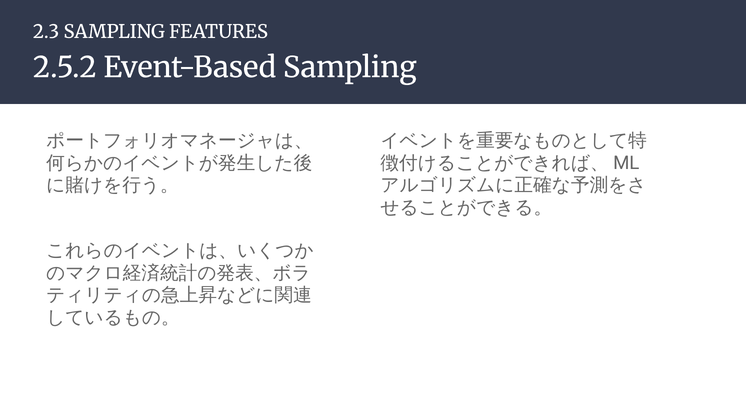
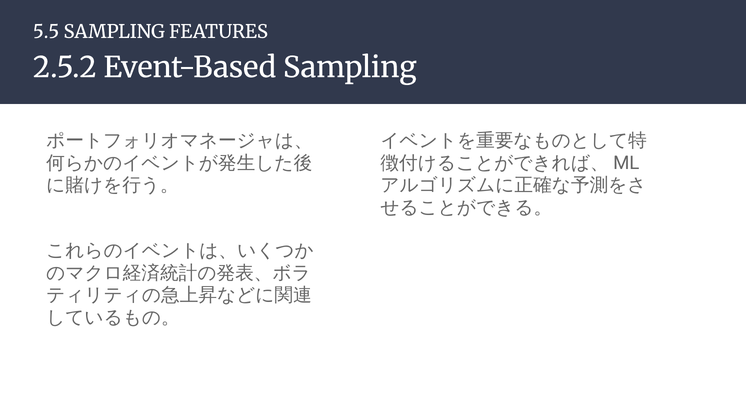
2.3: 2.3 -> 5.5 (46, 32)
